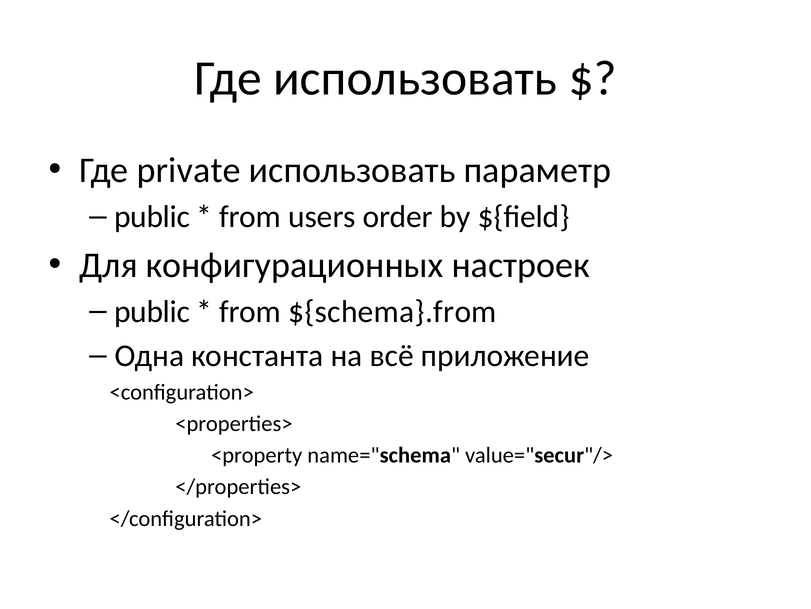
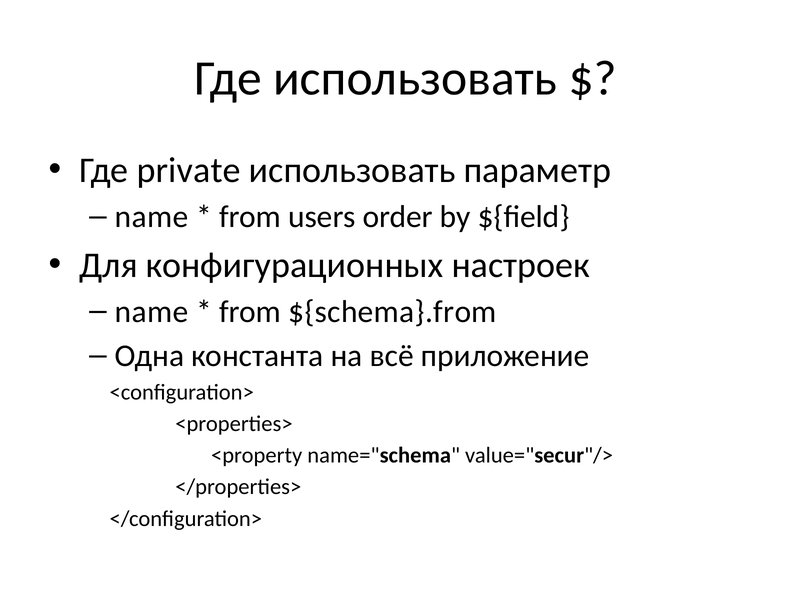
public: public -> name (152, 217)
public: public -> name (152, 311)
